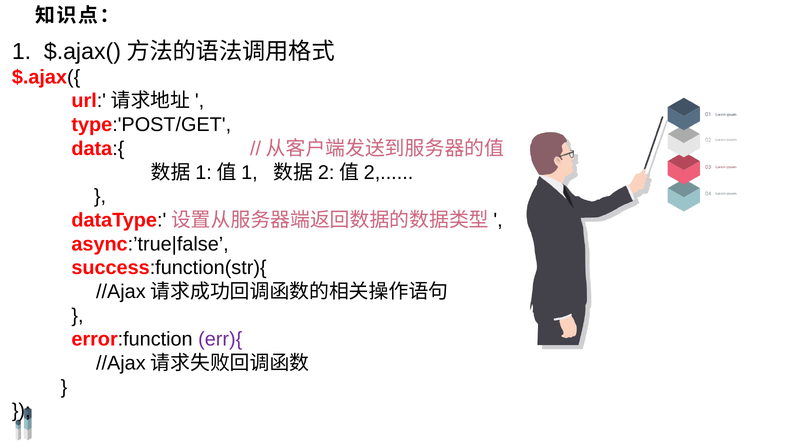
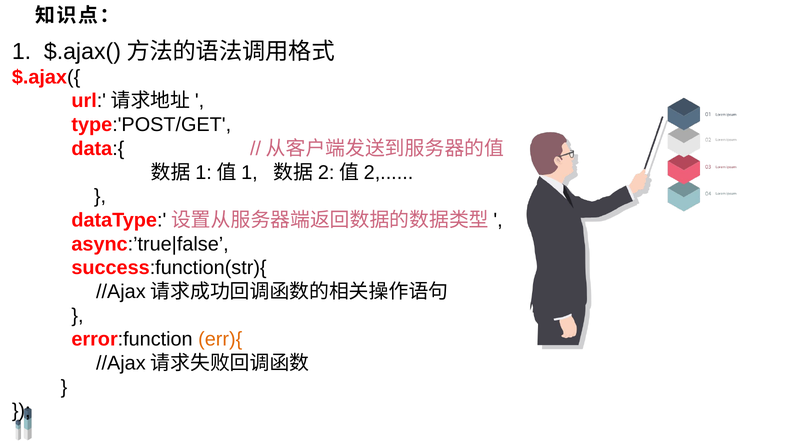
err){ colour: purple -> orange (220, 339)
